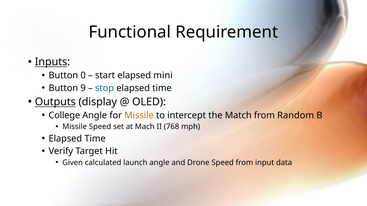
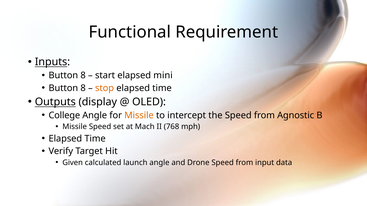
0: 0 -> 8 (83, 76)
9: 9 -> 8 (83, 88)
stop colour: blue -> orange (105, 88)
the Match: Match -> Speed (238, 116)
Random: Random -> Agnostic (296, 116)
